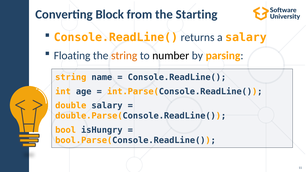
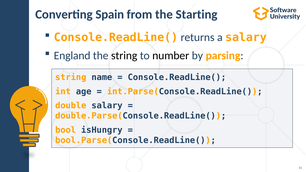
Block: Block -> Spain (110, 14)
Floating: Floating -> England (72, 56)
string colour: orange -> black (124, 56)
